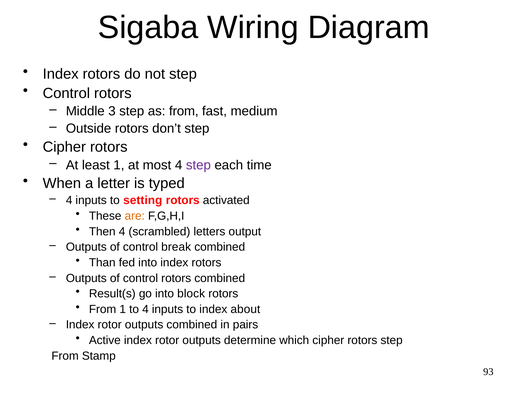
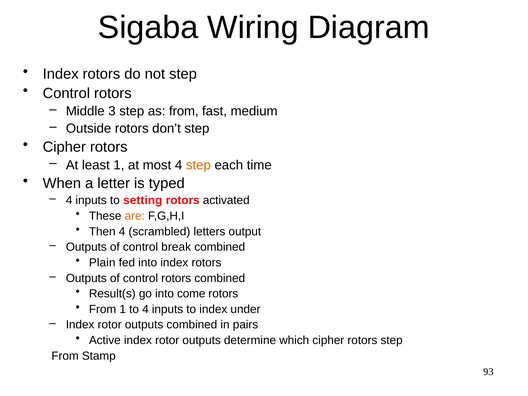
step colour: purple -> orange (198, 165)
Than: Than -> Plain (102, 263)
block: block -> come (191, 294)
about: about -> under (245, 309)
